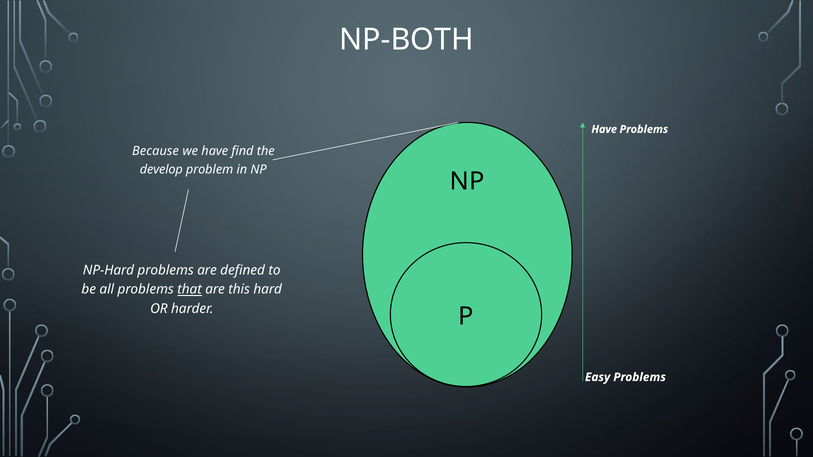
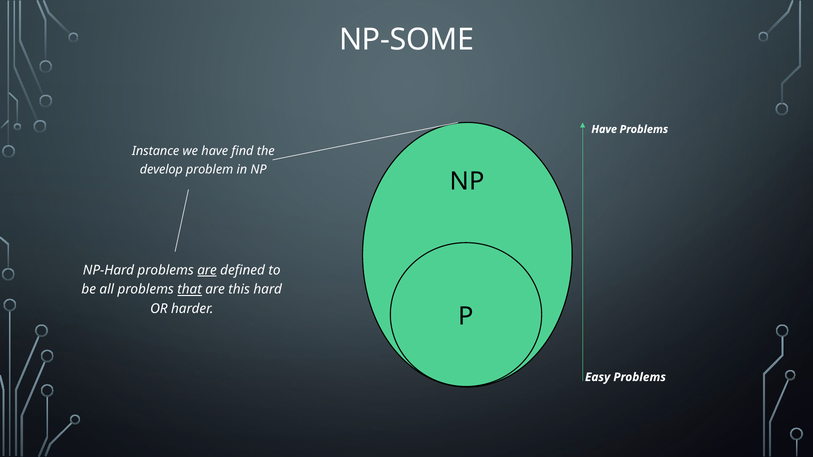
NP-BOTH: NP-BOTH -> NP-SOME (407, 40)
Because: Because -> Instance (156, 151)
are underline: none -> present (207, 270)
